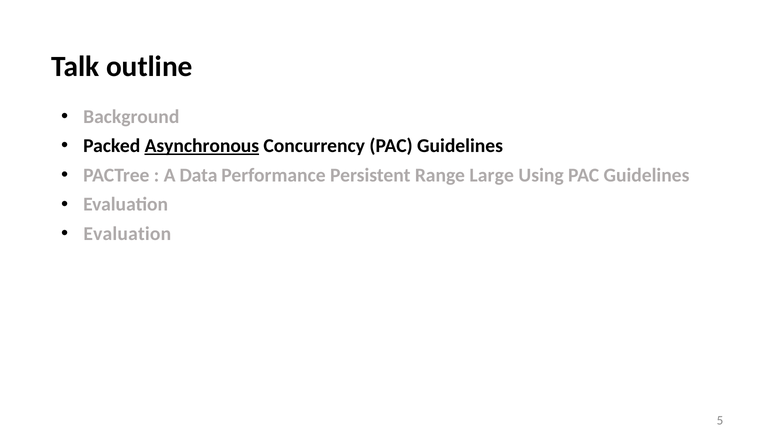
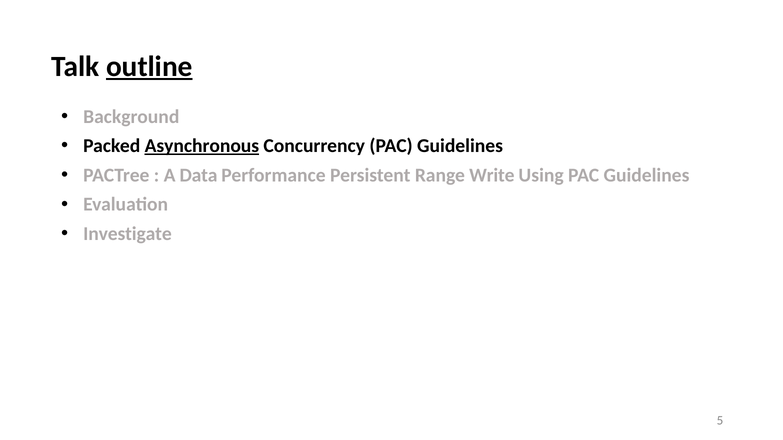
outline underline: none -> present (149, 66)
Large: Large -> Write (492, 175)
Evaluation: Evaluation -> Investigate (127, 234)
